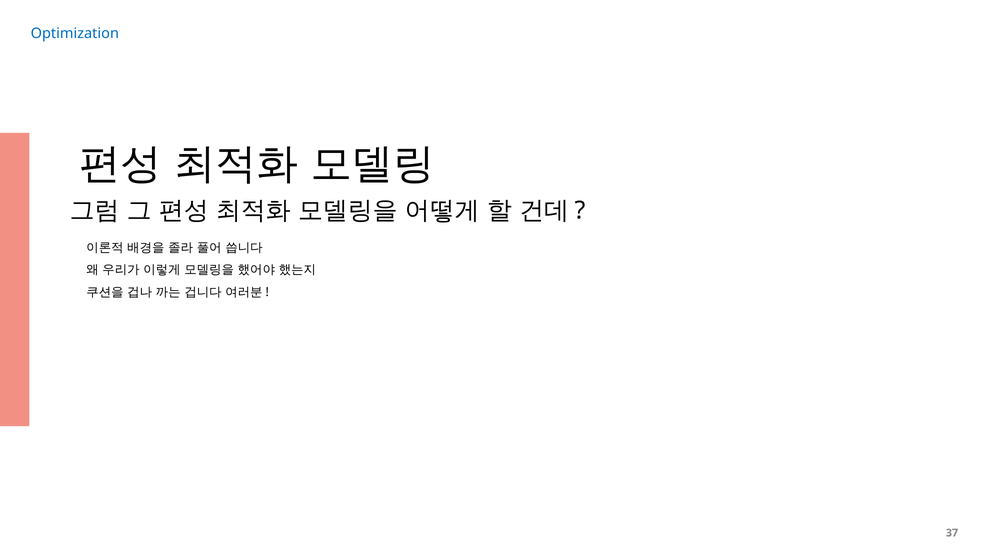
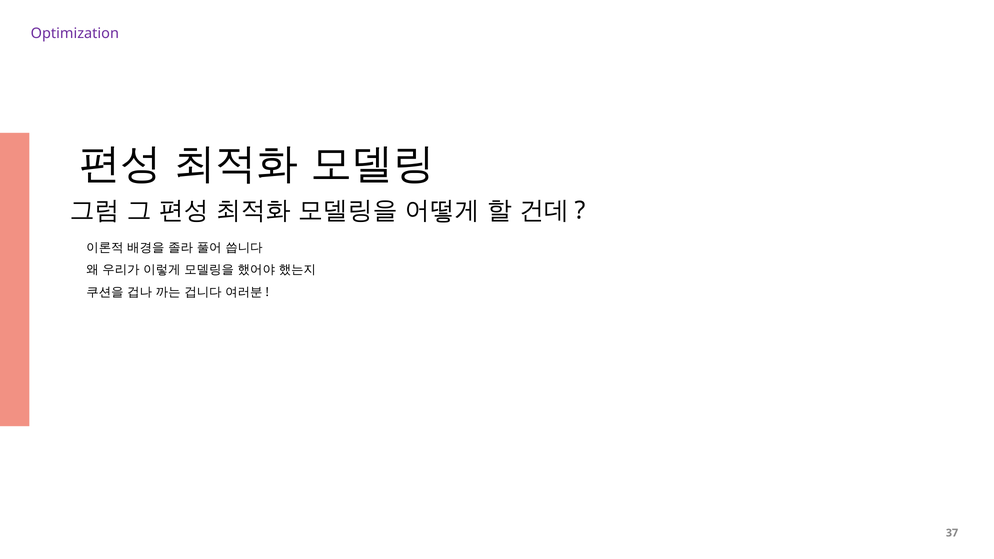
Optimization colour: blue -> purple (75, 34)
